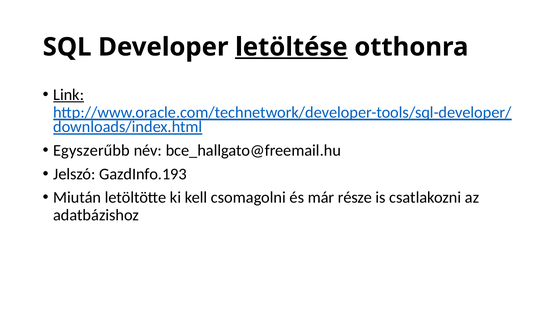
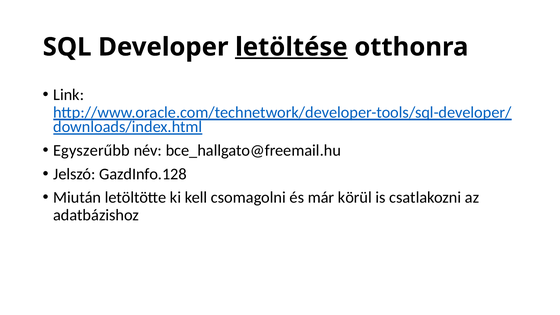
Link underline: present -> none (69, 95)
GazdInfo.193: GazdInfo.193 -> GazdInfo.128 (143, 174)
része: része -> körül (355, 197)
